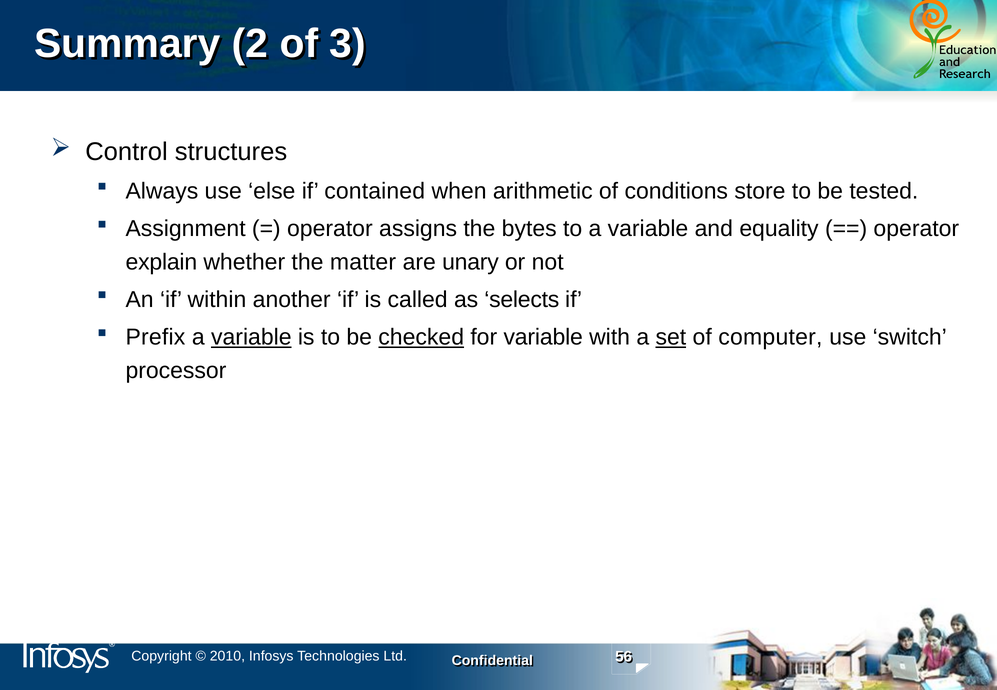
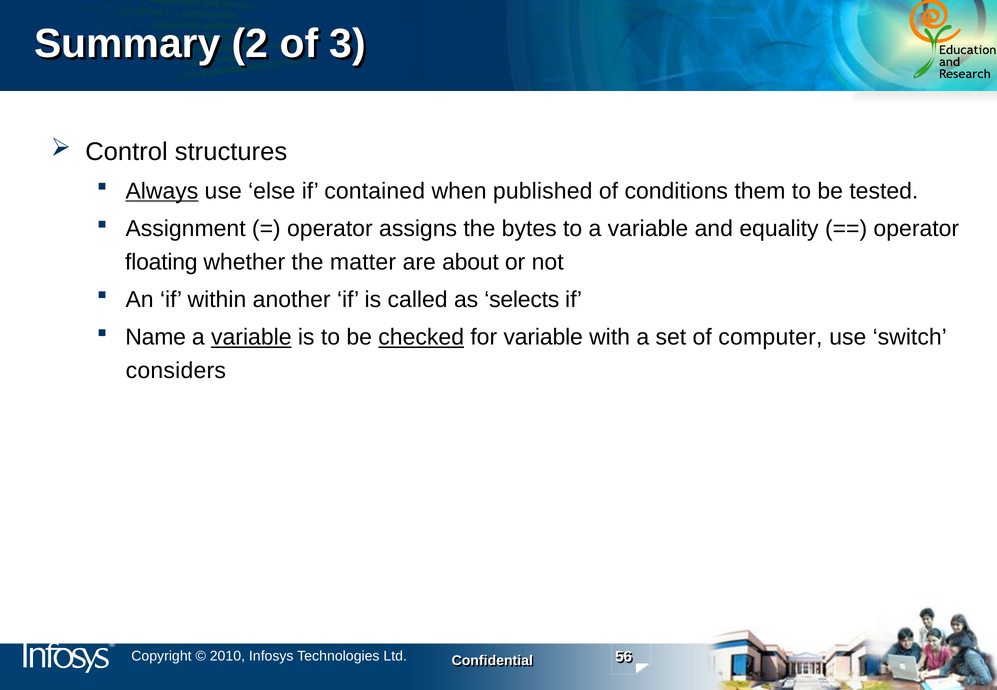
Always underline: none -> present (162, 191)
arithmetic: arithmetic -> published (543, 191)
store: store -> them (760, 191)
explain: explain -> floating (161, 262)
unary: unary -> about (470, 262)
Prefix: Prefix -> Name (156, 337)
set underline: present -> none (671, 337)
processor: processor -> considers (176, 371)
